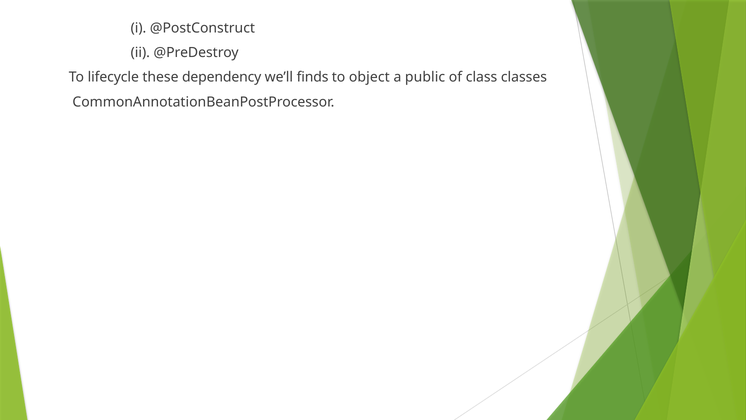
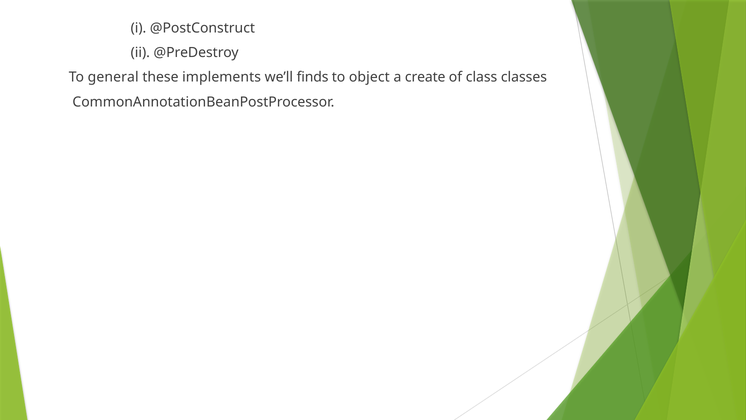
lifecycle: lifecycle -> general (113, 77)
dependency: dependency -> implements (222, 77)
public: public -> create (425, 77)
